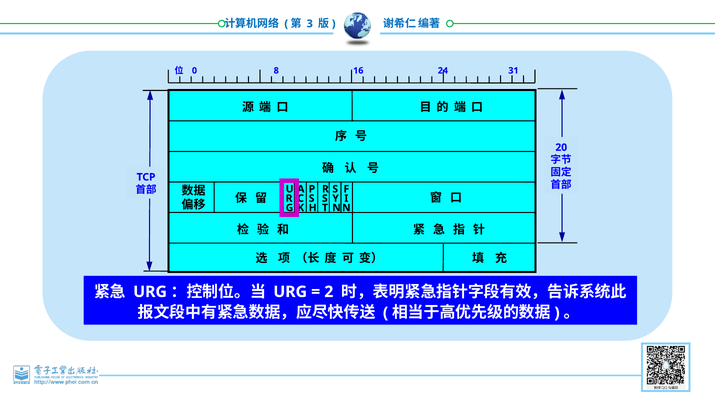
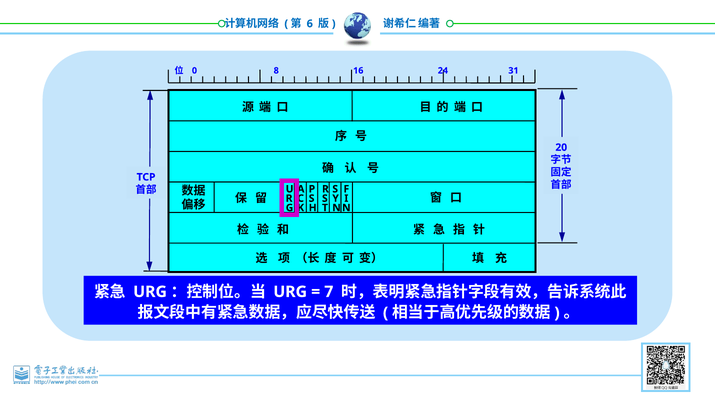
3: 3 -> 6 (310, 24)
2: 2 -> 7 (329, 292)
